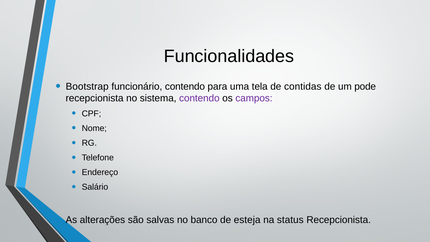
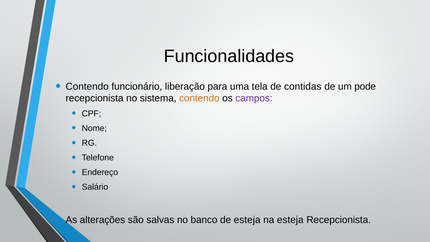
Bootstrap: Bootstrap -> Contendo (87, 86)
funcionário contendo: contendo -> liberação (185, 86)
contendo colour: purple -> orange (199, 98)
na status: status -> esteja (290, 220)
